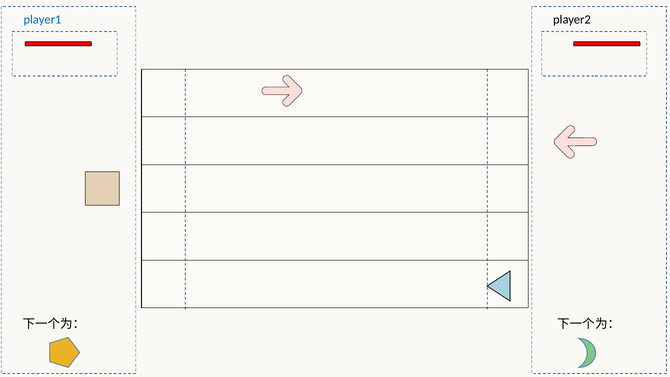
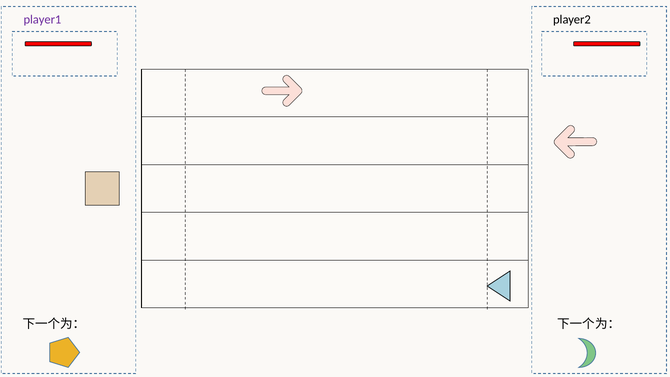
player1 colour: blue -> purple (42, 19)
